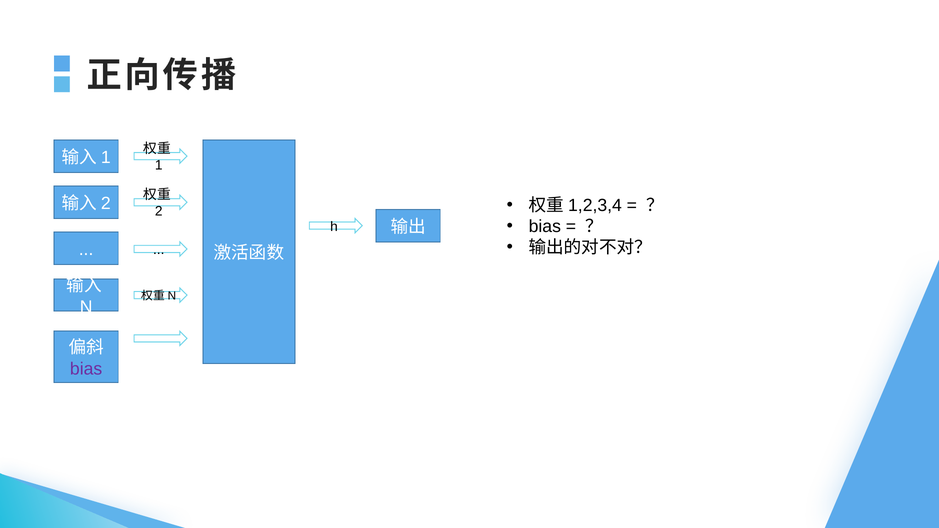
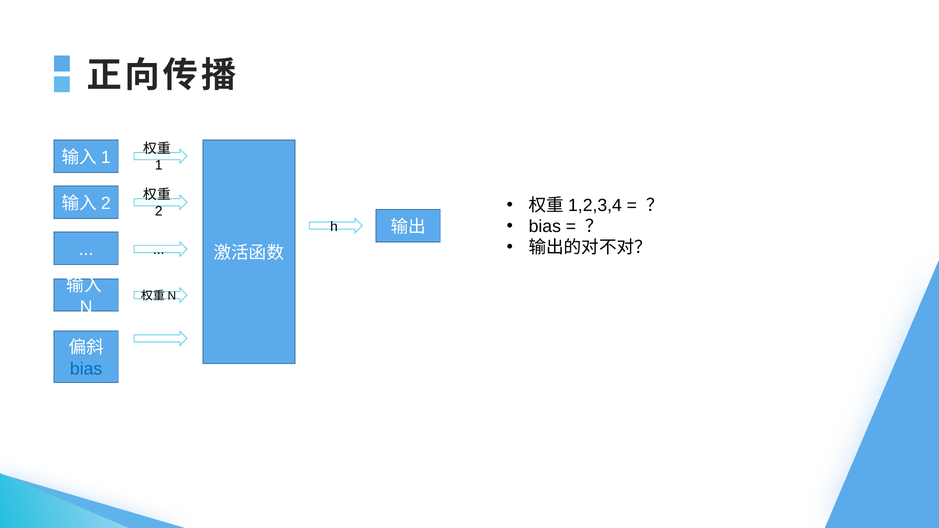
bias colour: purple -> blue (86, 369)
